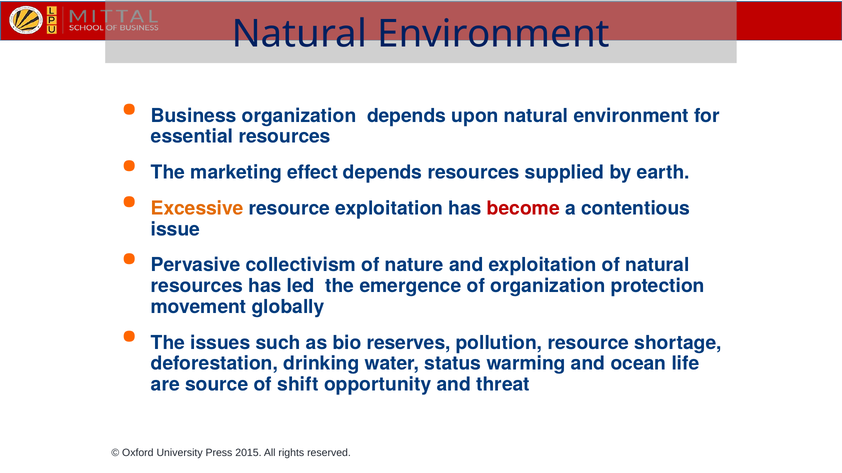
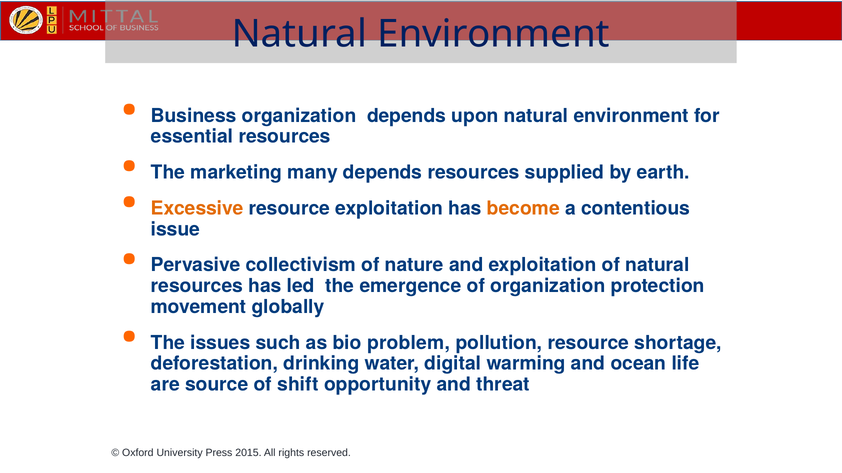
effect: effect -> many (313, 173)
become colour: red -> orange (523, 209)
reserves: reserves -> problem (409, 343)
status: status -> digital (453, 364)
